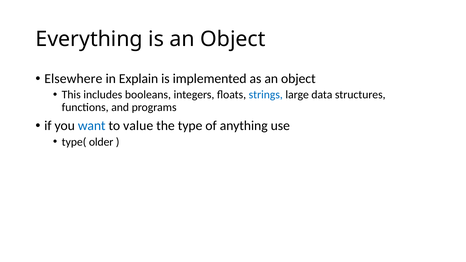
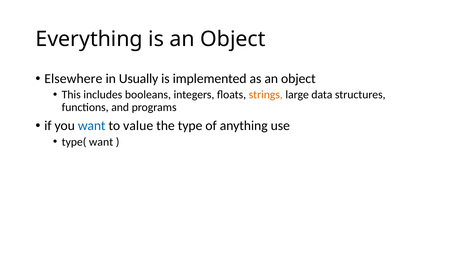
Explain: Explain -> Usually (139, 79)
strings colour: blue -> orange (266, 95)
type( older: older -> want (101, 142)
